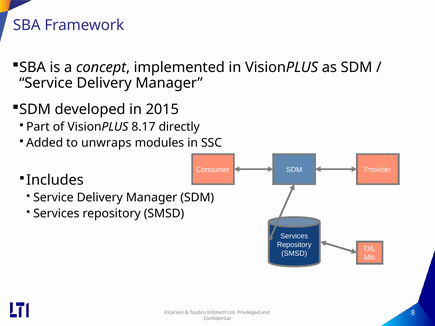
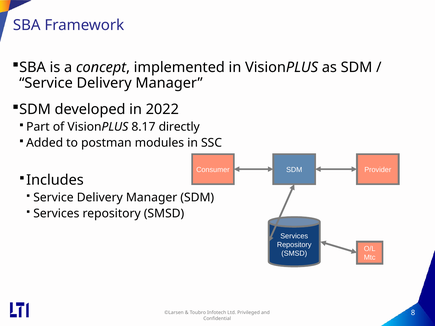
2015: 2015 -> 2022 (162, 110)
unwraps: unwraps -> postman (106, 143)
